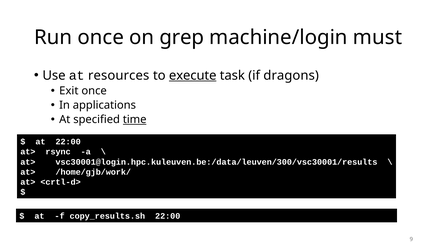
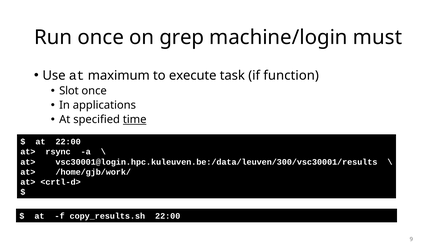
resources: resources -> maximum (119, 76)
execute underline: present -> none (193, 76)
dragons: dragons -> function (291, 76)
Exit: Exit -> Slot (69, 91)
